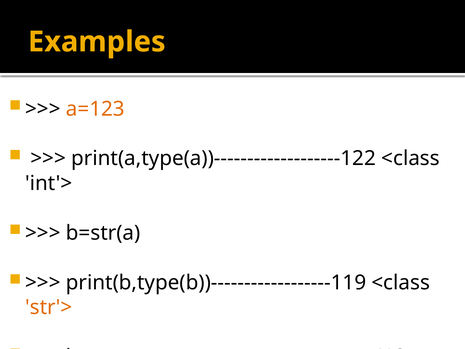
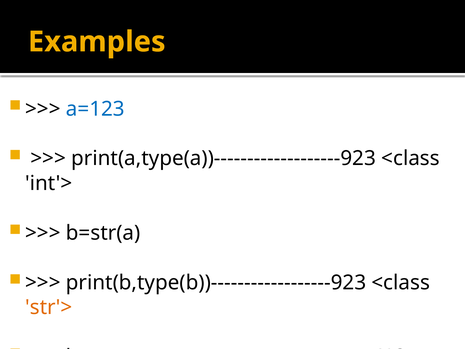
a=123 colour: orange -> blue (95, 109)
print(a,type(a))-------------------122: print(a,type(a))-------------------122 -> print(a,type(a))-------------------923 (224, 158)
print(b,type(b))------------------119: print(b,type(b))------------------119 -> print(b,type(b))------------------923 (216, 282)
